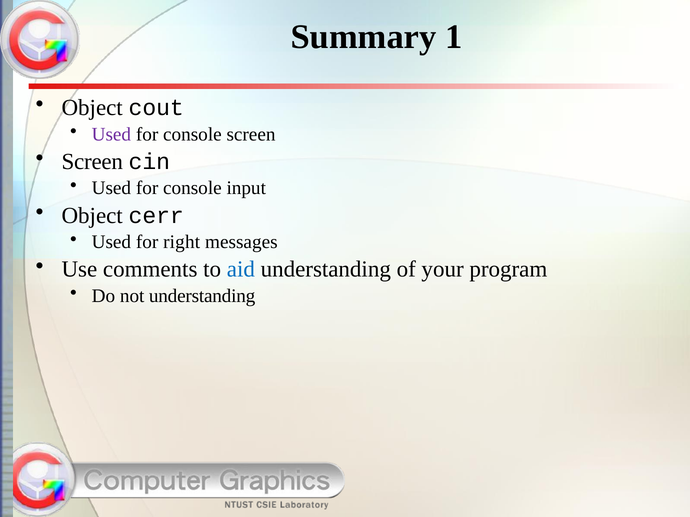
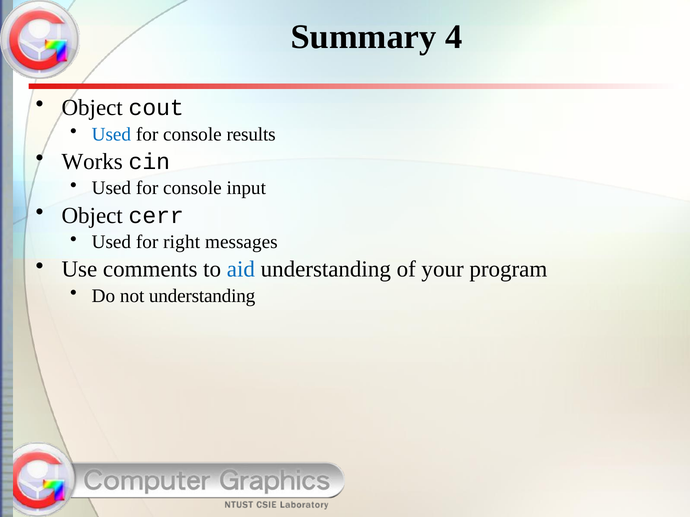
1: 1 -> 4 (454, 37)
Used colour: purple -> blue (111, 134)
console screen: screen -> results (251, 134)
Screen: Screen -> Works (92, 162)
